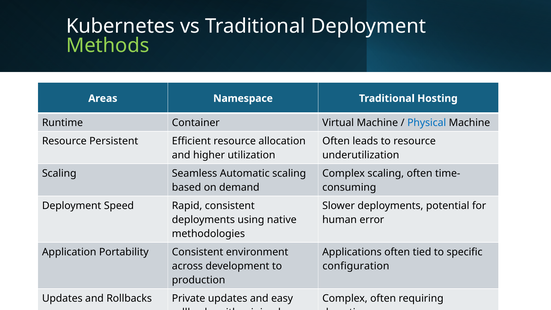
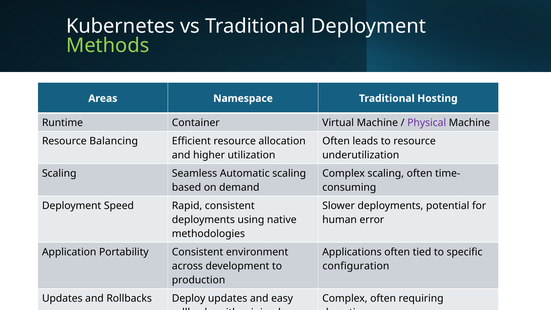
Physical colour: blue -> purple (427, 123)
Persistent: Persistent -> Balancing (114, 141)
Private: Private -> Deploy (189, 298)
